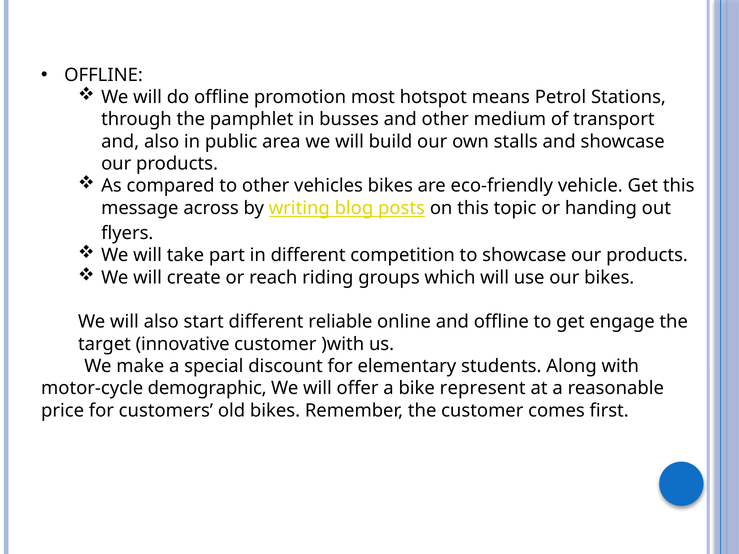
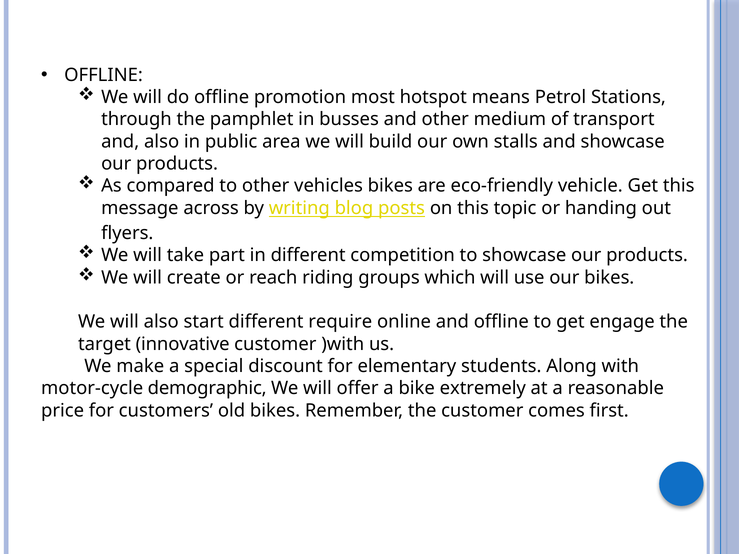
reliable: reliable -> require (340, 322)
represent: represent -> extremely (483, 388)
